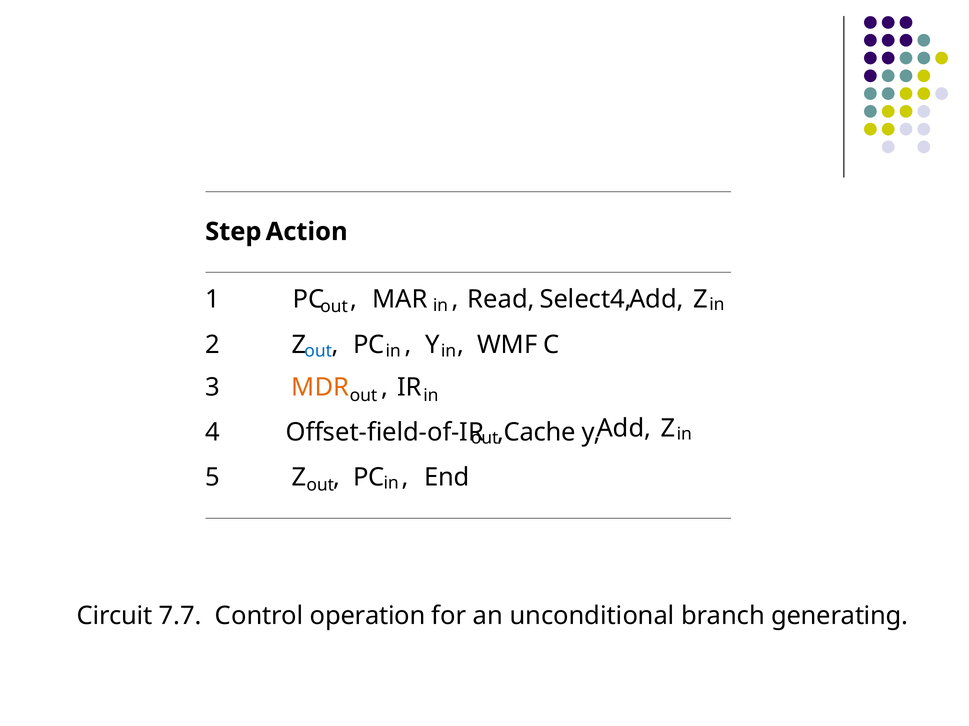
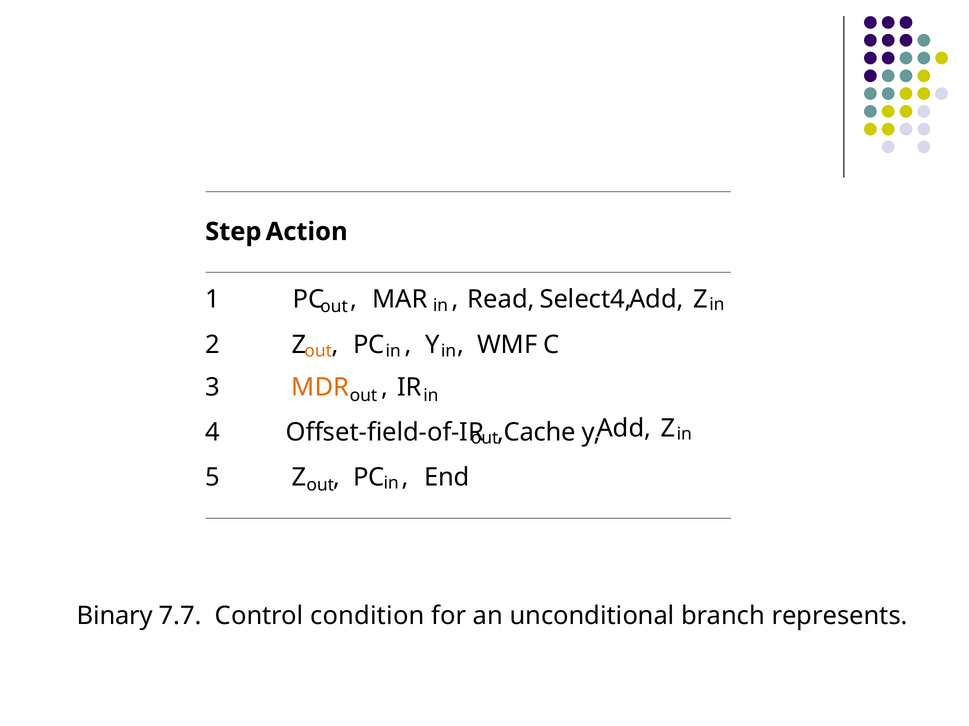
out colour: blue -> orange (318, 351)
Circuit: Circuit -> Binary (115, 616)
operation: operation -> condition (367, 616)
generating: generating -> represents (840, 616)
